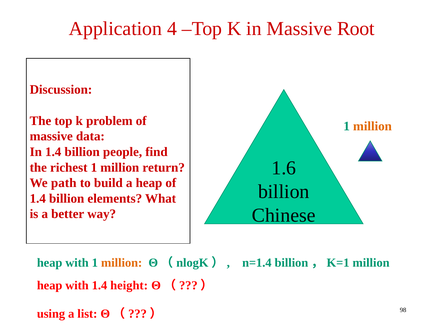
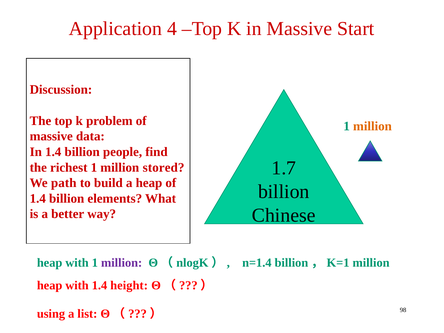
Root: Root -> Start (356, 29)
1.6: 1.6 -> 1.7 (284, 168)
return: return -> stored (164, 167)
million colour: orange -> purple (122, 263)
